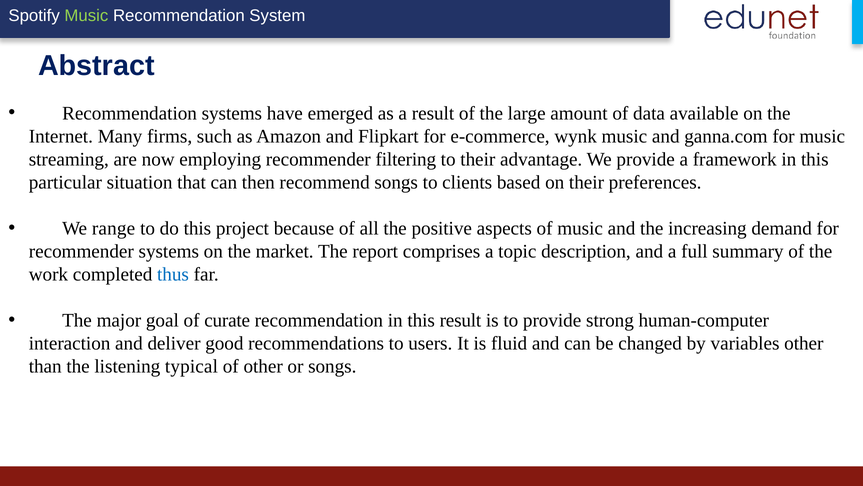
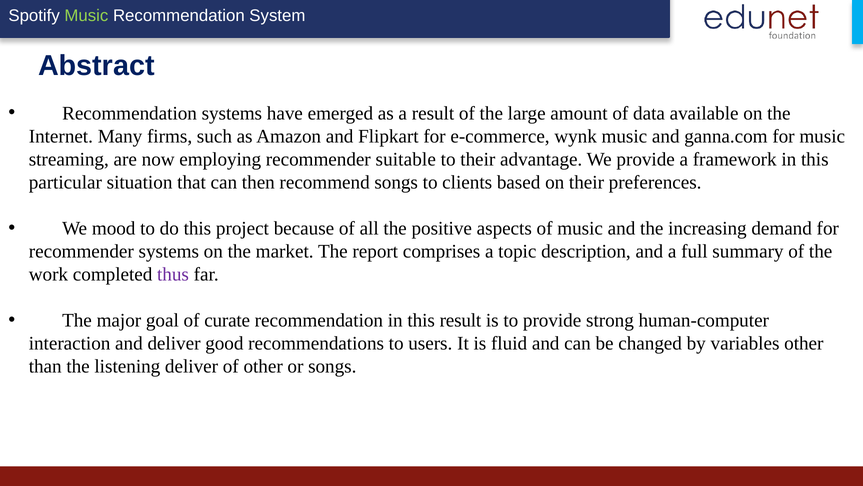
filtering: filtering -> suitable (406, 159)
range: range -> mood (114, 228)
thus colour: blue -> purple (173, 274)
listening typical: typical -> deliver (192, 366)
